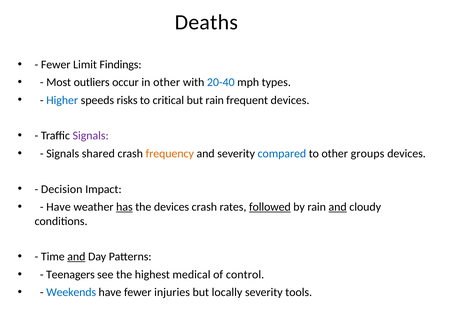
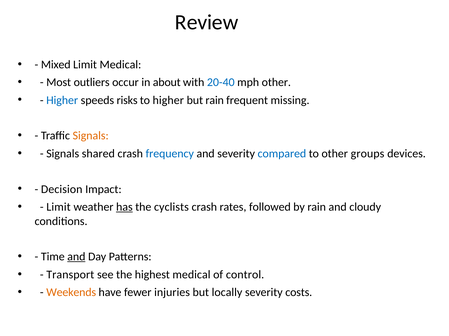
Deaths: Deaths -> Review (207, 22)
Fewer: Fewer -> Mixed (56, 65)
Limit Findings: Findings -> Medical (120, 65)
in other: other -> about (167, 83)
mph types: types -> other (276, 83)
to critical: critical -> higher (168, 100)
frequent devices: devices -> missing (290, 100)
Signals colour: purple -> orange (91, 136)
frequency colour: orange -> blue (170, 154)
Have: Have -> Limit (59, 207)
the devices: devices -> cyclists (171, 207)
followed underline: present -> none (270, 207)
and underline: present -> none (338, 207)
Teenagers: Teenagers -> Transport (70, 275)
Weekends colour: blue -> orange (71, 293)
tools: tools -> costs (299, 293)
